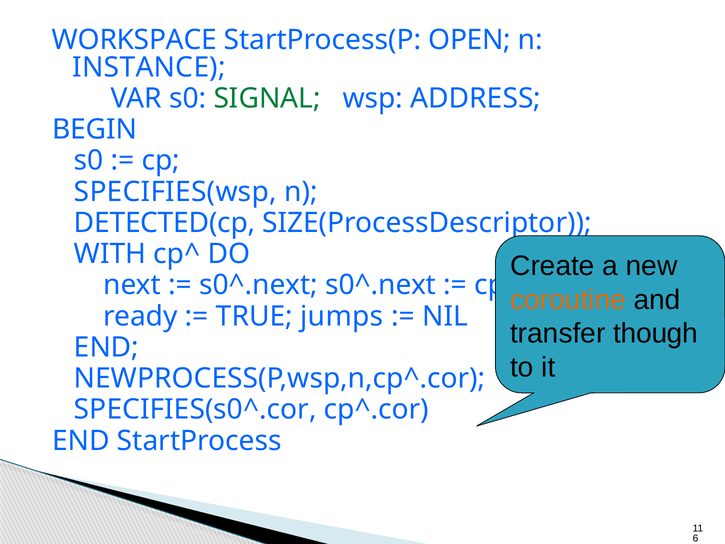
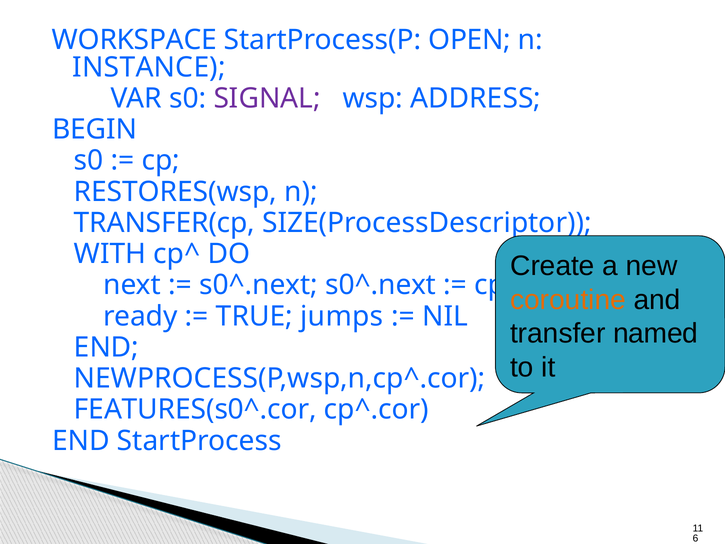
SIGNAL colour: green -> purple (267, 98)
SPECIFIES(wsp: SPECIFIES(wsp -> RESTORES(wsp (175, 192)
DETECTED(cp: DETECTED(cp -> TRANSFER(cp (164, 223)
though: though -> named (656, 333)
SPECIFIES(s0^.cor: SPECIFIES(s0^.cor -> FEATURES(s0^.cor (195, 409)
